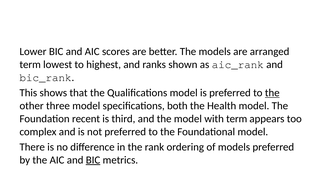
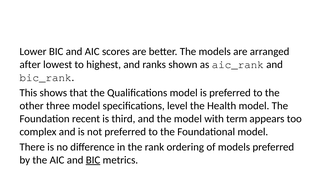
term: term -> after (30, 65)
the underline: present -> none (272, 93)
both: both -> level (177, 106)
